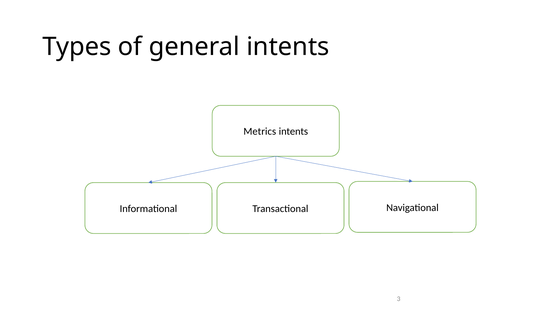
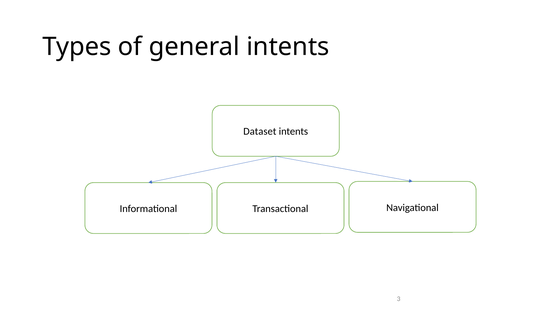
Metrics: Metrics -> Dataset (260, 131)
